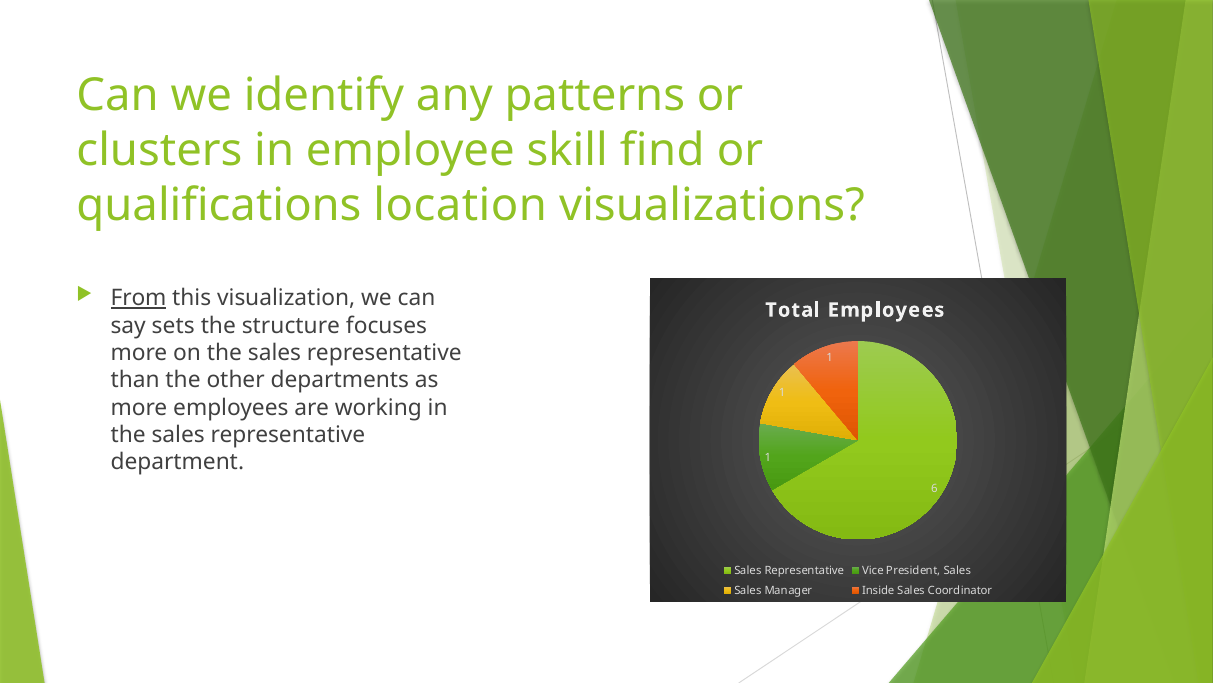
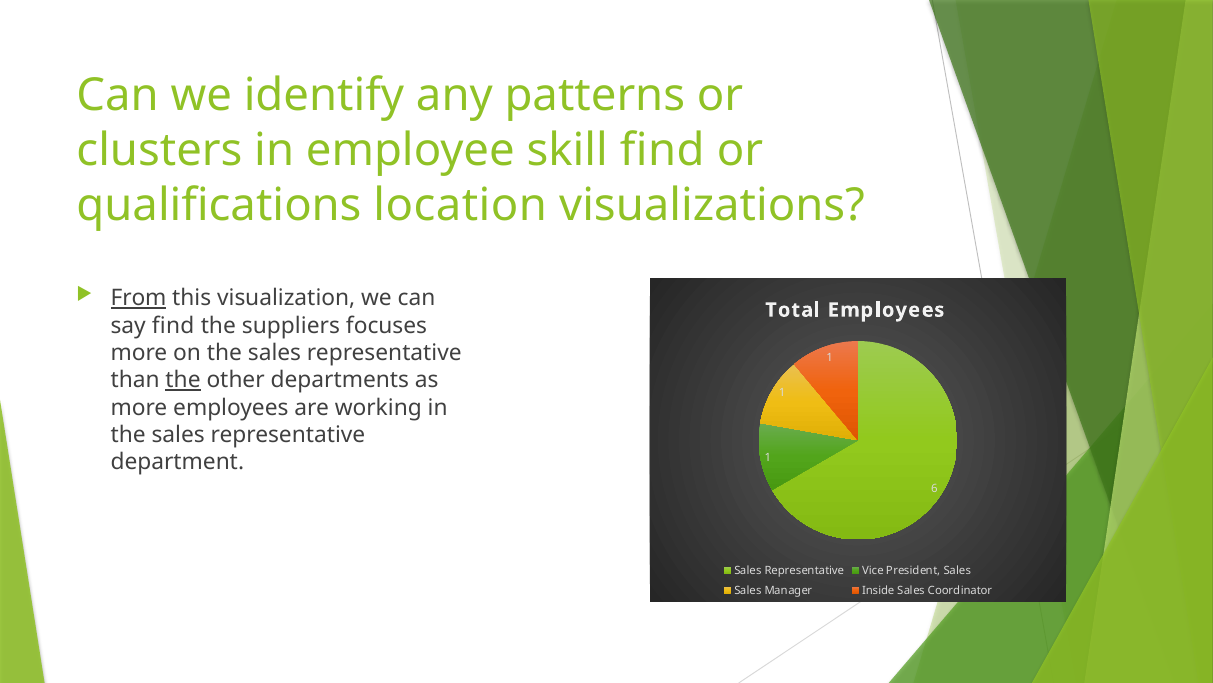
say sets: sets -> find (173, 325)
structure: structure -> suppliers (291, 325)
the underline: none -> present (183, 380)
